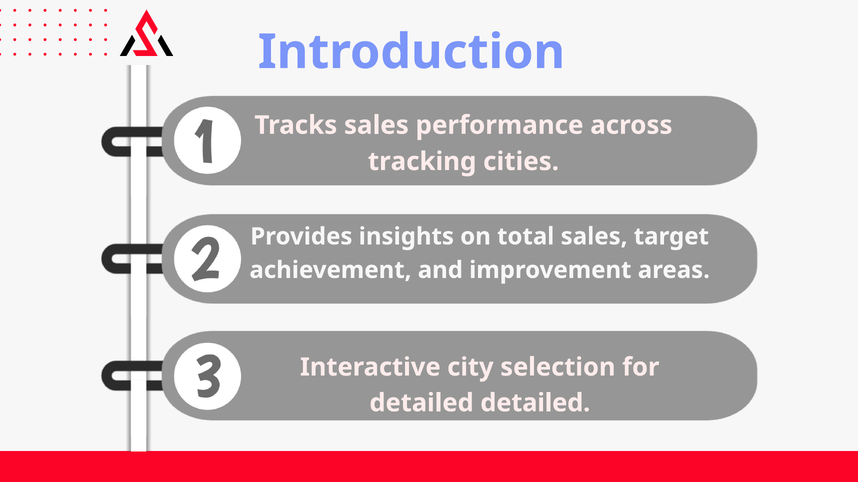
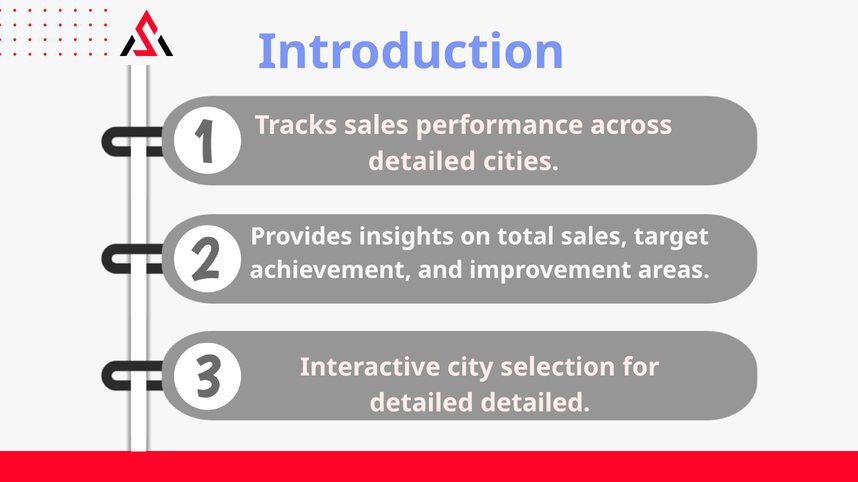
tracking: tracking -> detailed (422, 162)
